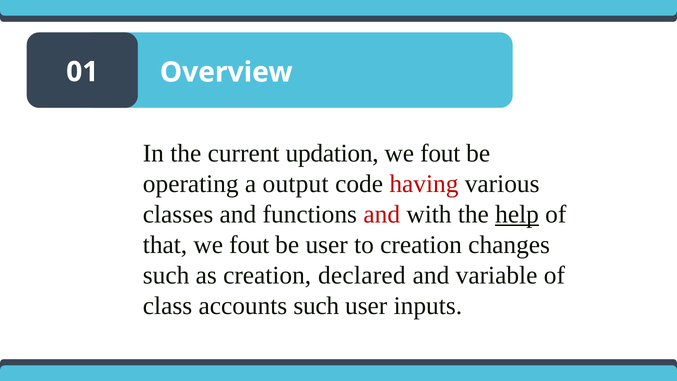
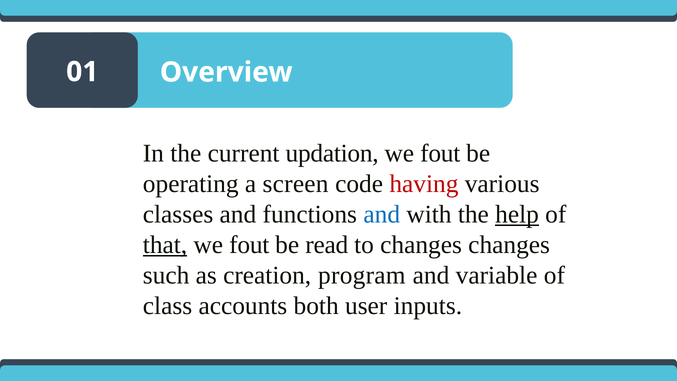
output: output -> screen (296, 184)
and colour: red -> blue (382, 214)
that underline: none -> present (165, 245)
be user: user -> read (327, 245)
to creation: creation -> changes (421, 245)
declared: declared -> program (362, 275)
accounts such: such -> both (316, 306)
